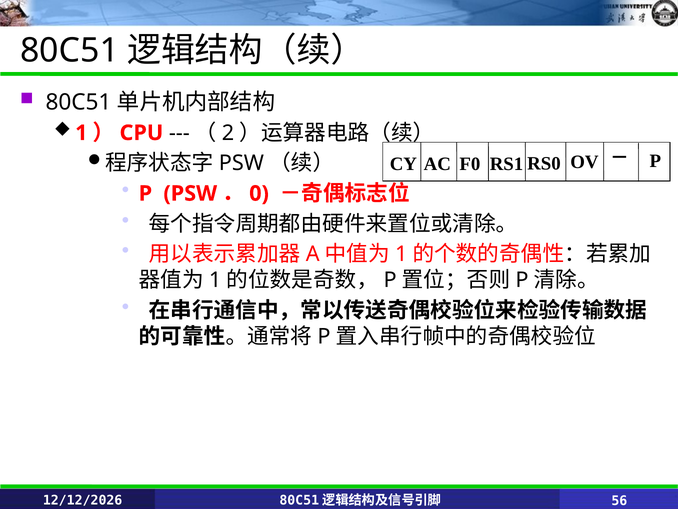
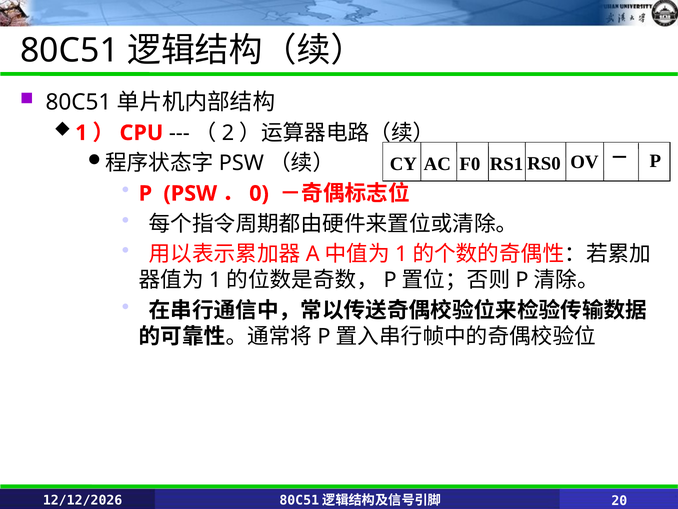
56: 56 -> 20 (619, 500)
